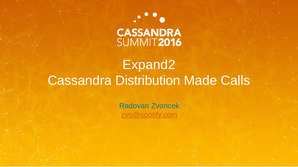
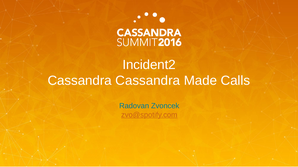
Expand2: Expand2 -> Incident2 (149, 65)
Cassandra Distribution: Distribution -> Cassandra (148, 81)
